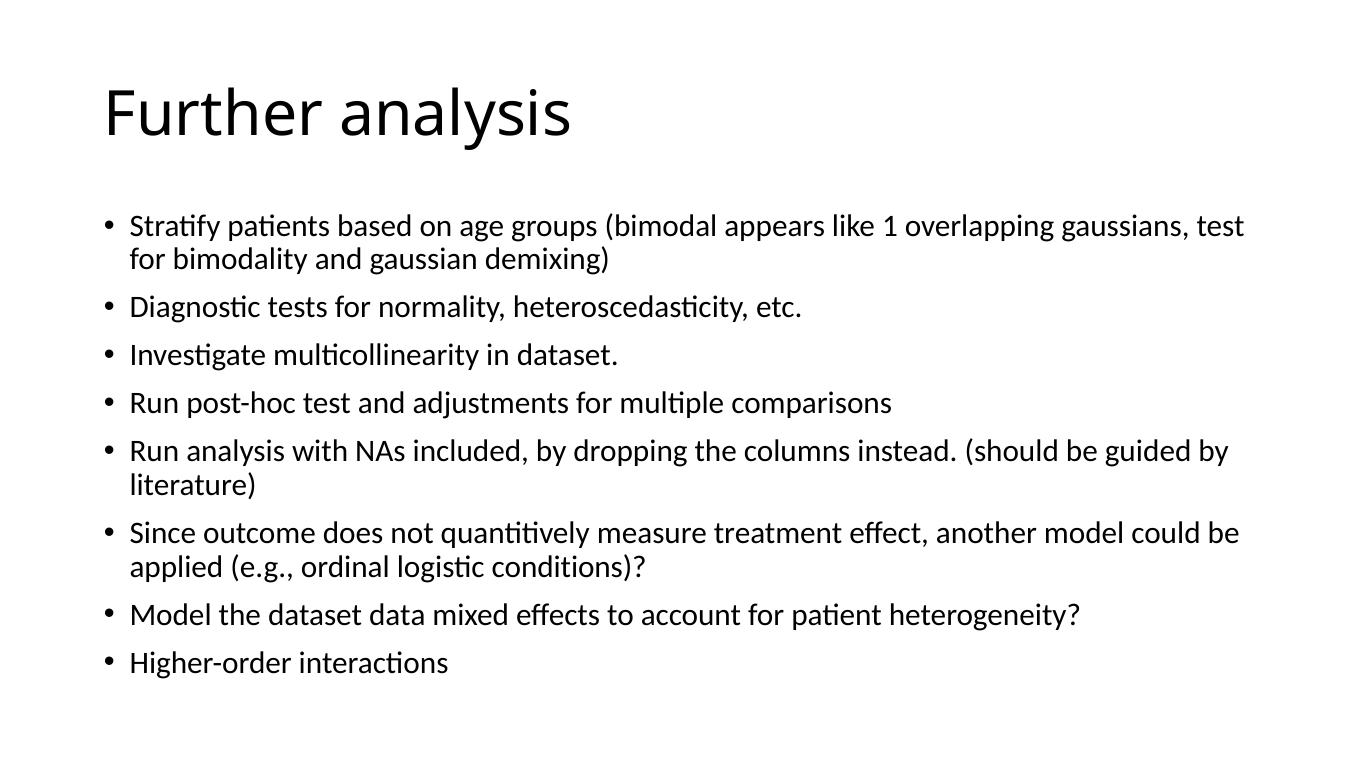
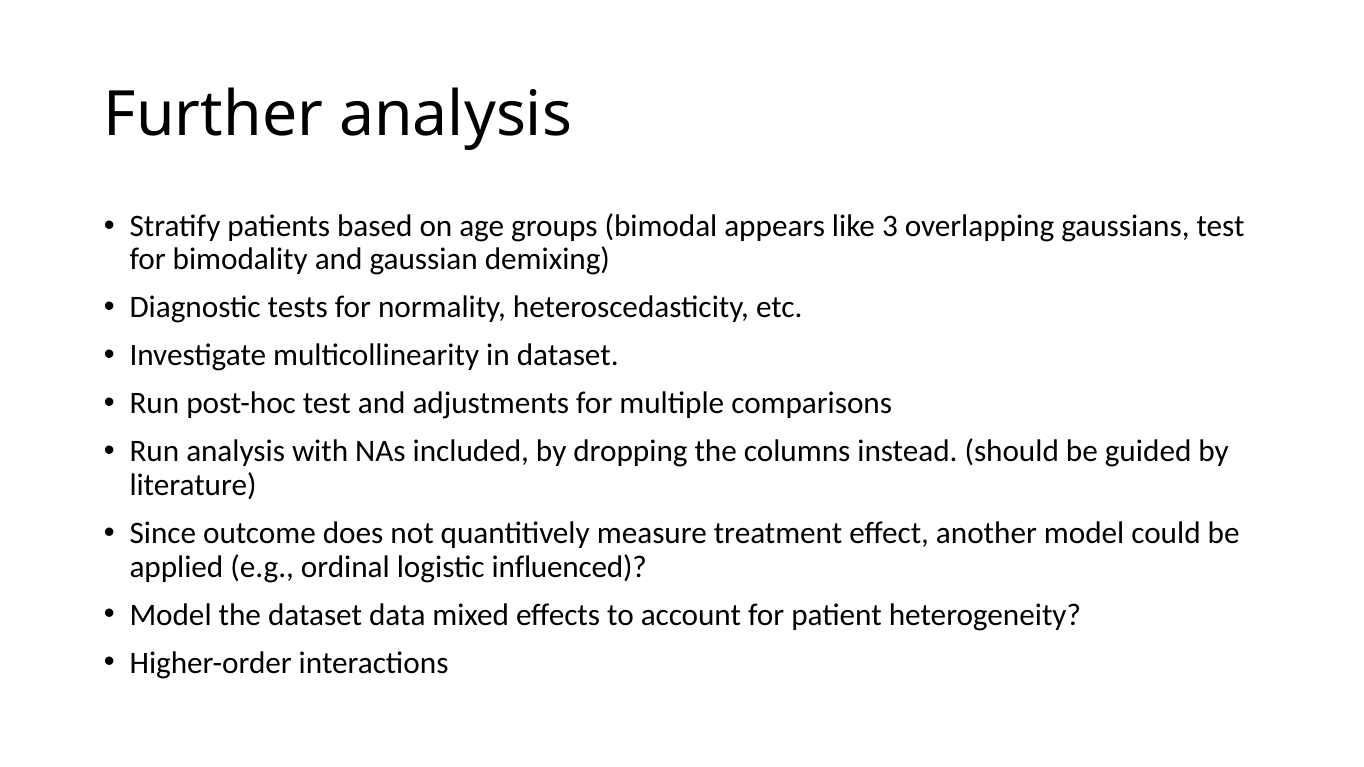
1: 1 -> 3 (890, 226)
conditions: conditions -> influenced (569, 567)
